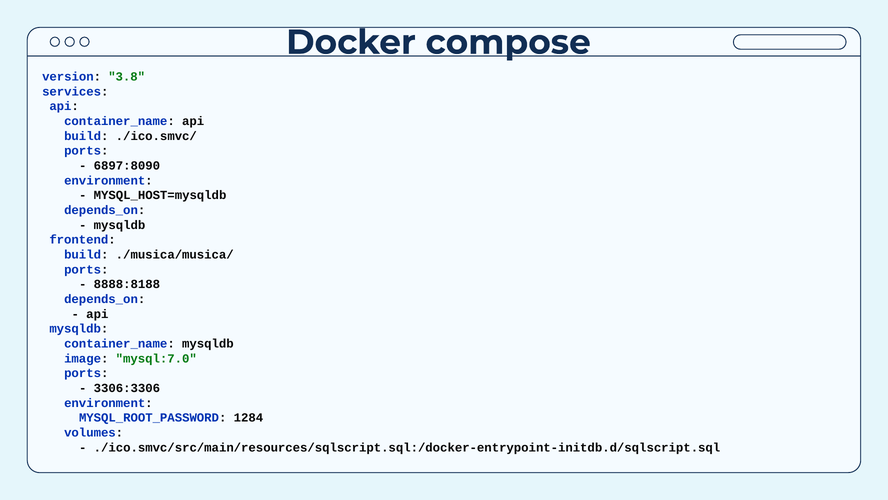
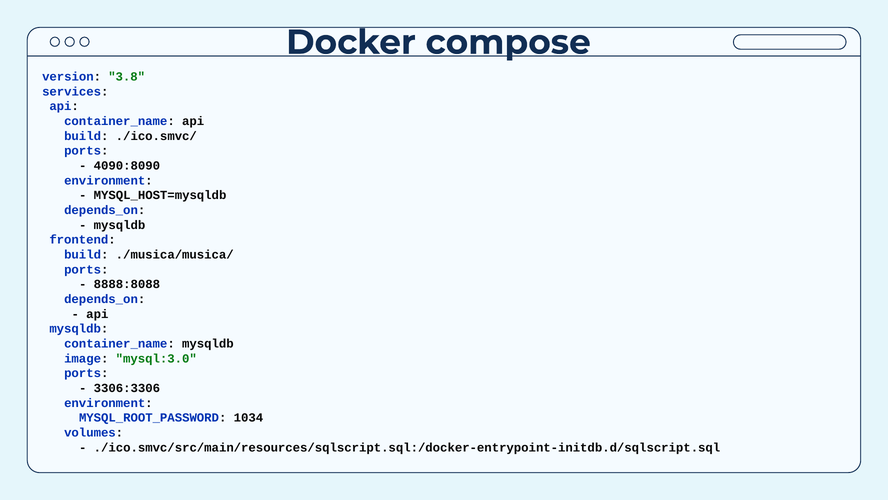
6897:8090: 6897:8090 -> 4090:8090 (127, 166)
8888:8188: 8888:8188 -> 8888:8088 (127, 284)
mysql:7.0: mysql:7.0 -> mysql:3.0 (156, 358)
1284: 1284 -> 1034 (248, 418)
